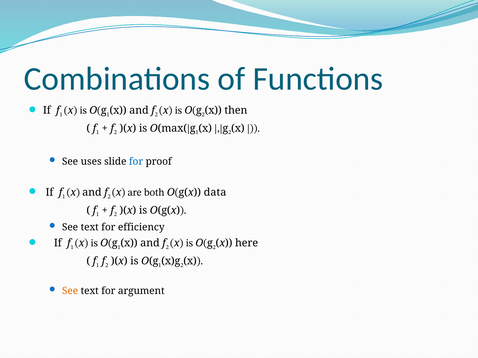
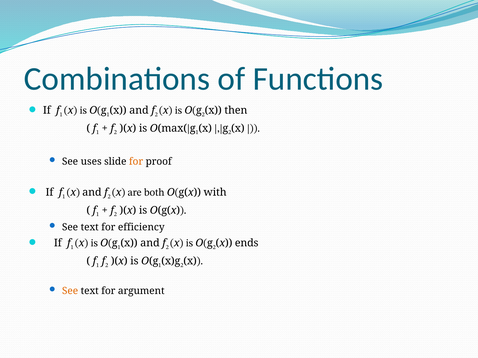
for colour: blue -> orange (136, 162)
data: data -> with (215, 193)
here: here -> ends (247, 243)
